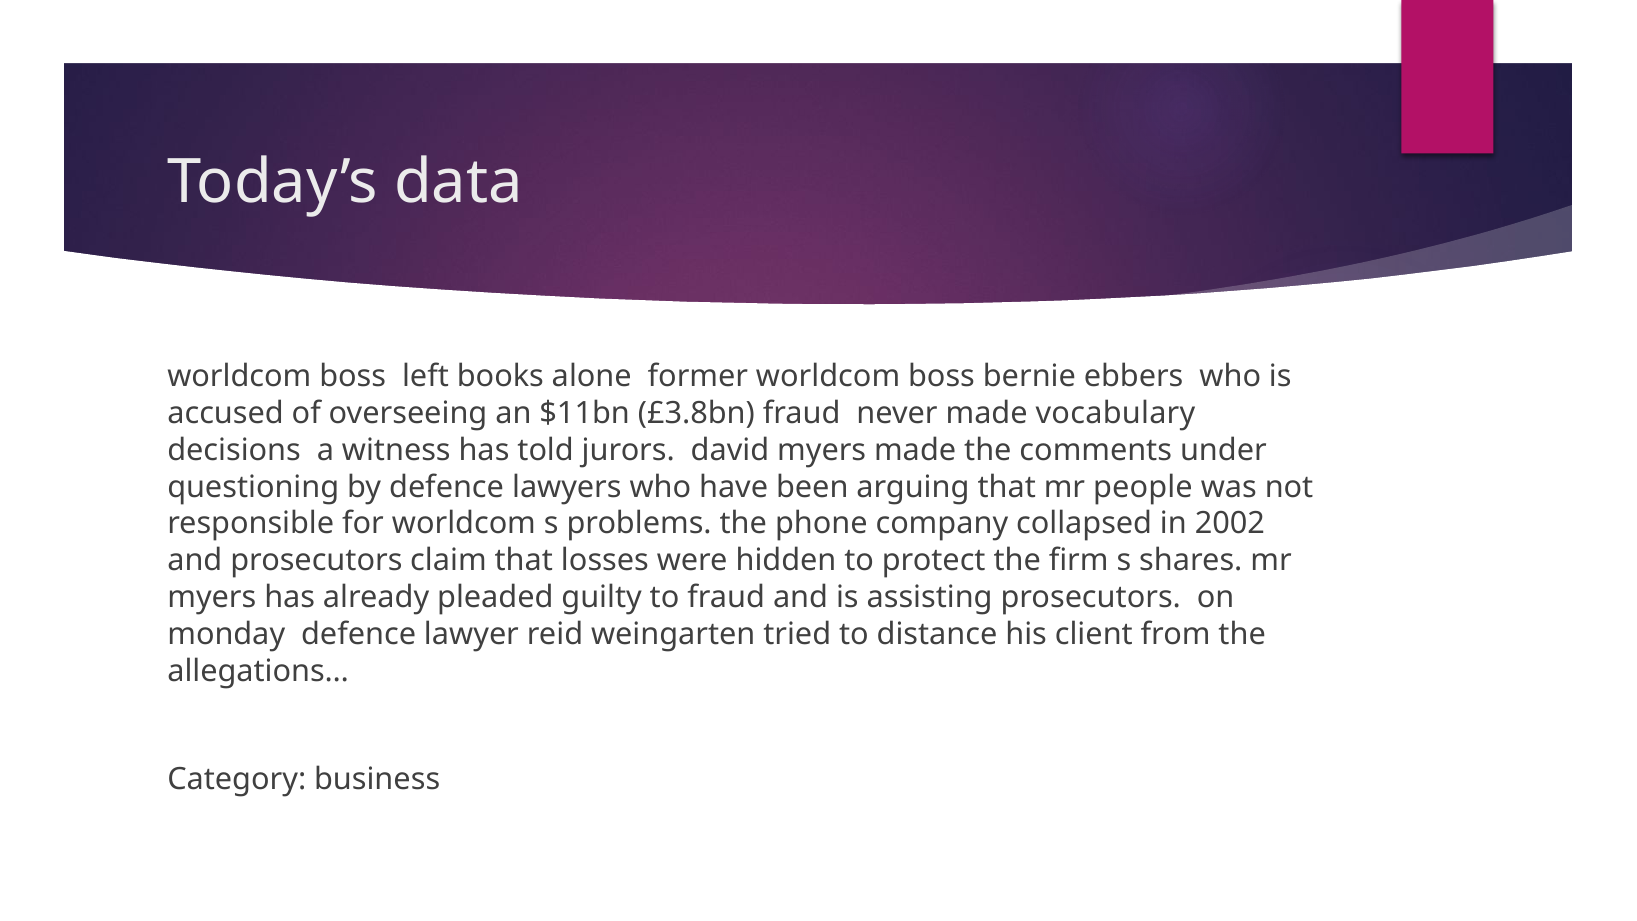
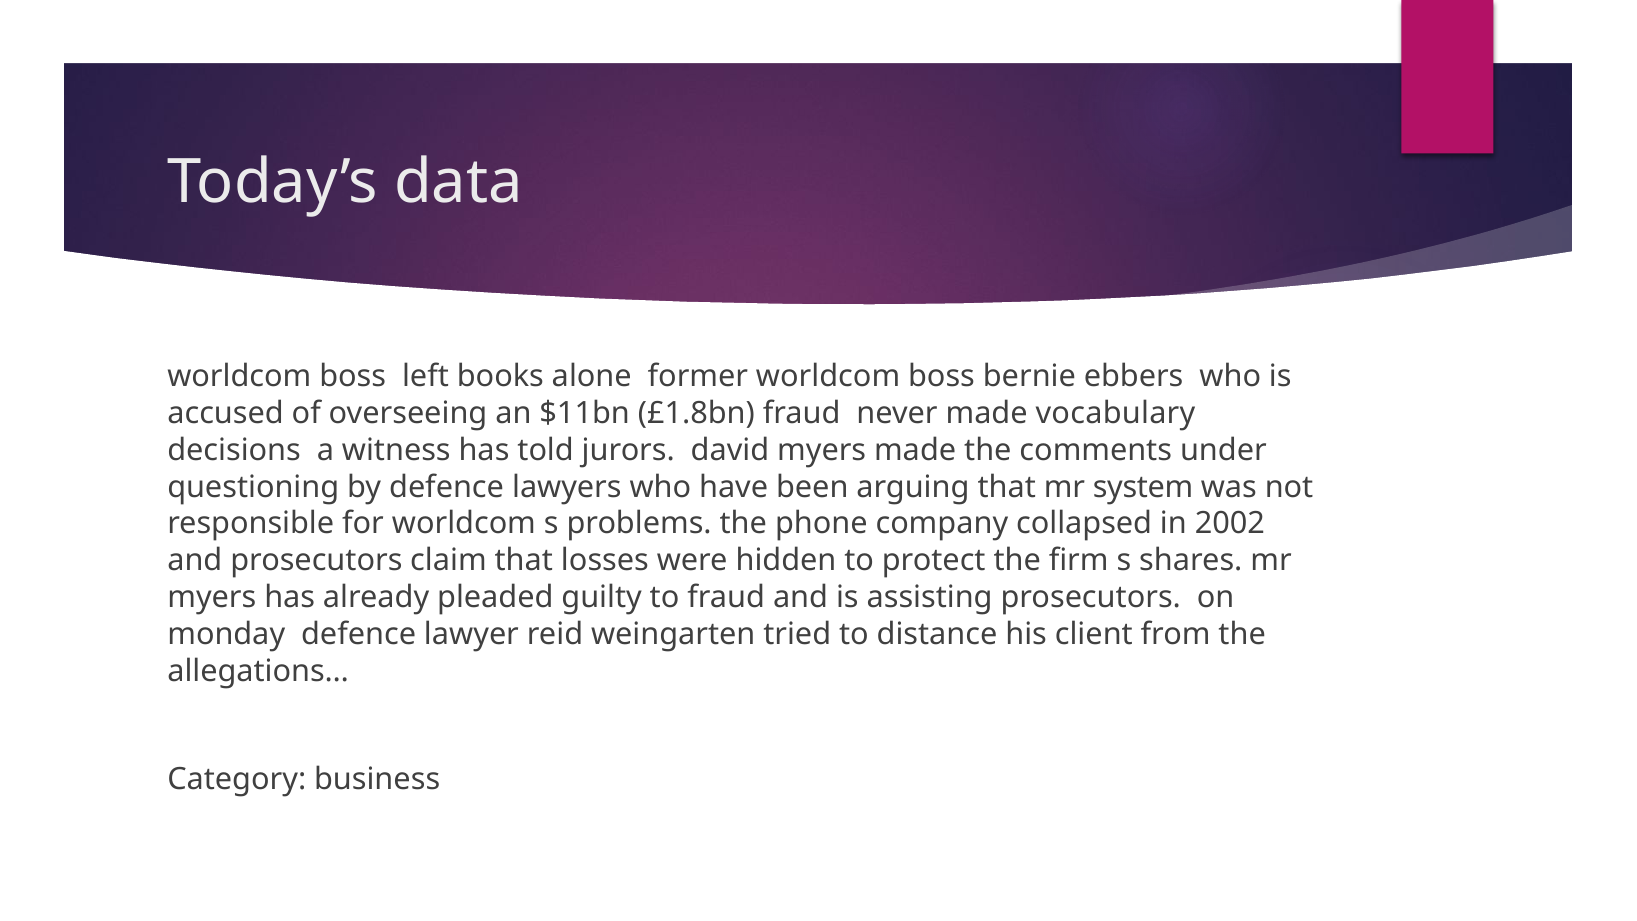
£3.8bn: £3.8bn -> £1.8bn (696, 413)
people: people -> system (1143, 487)
